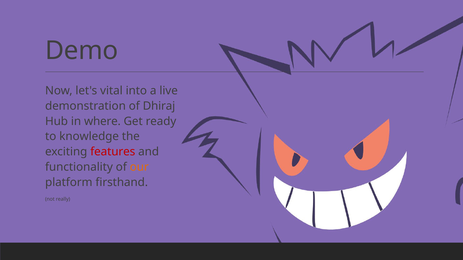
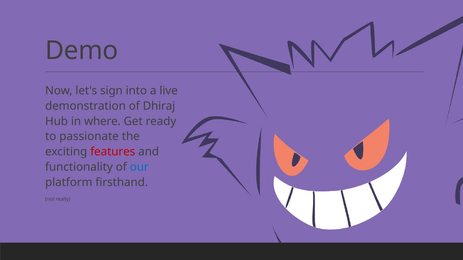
vital: vital -> sign (111, 91)
knowledge: knowledge -> passionate (89, 137)
our colour: orange -> blue (139, 167)
